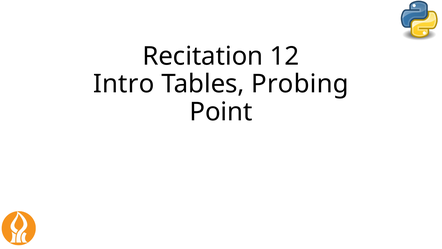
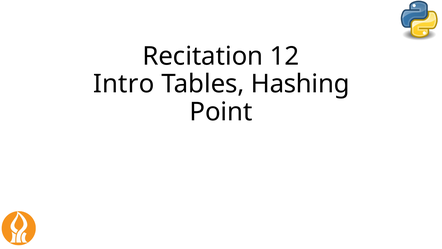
Probing: Probing -> Hashing (300, 84)
